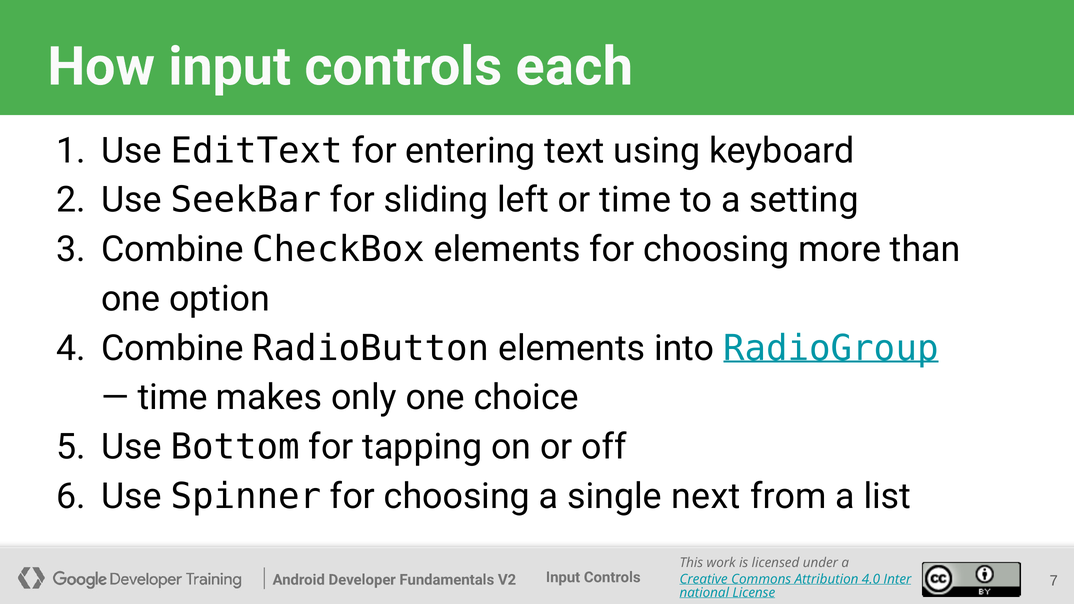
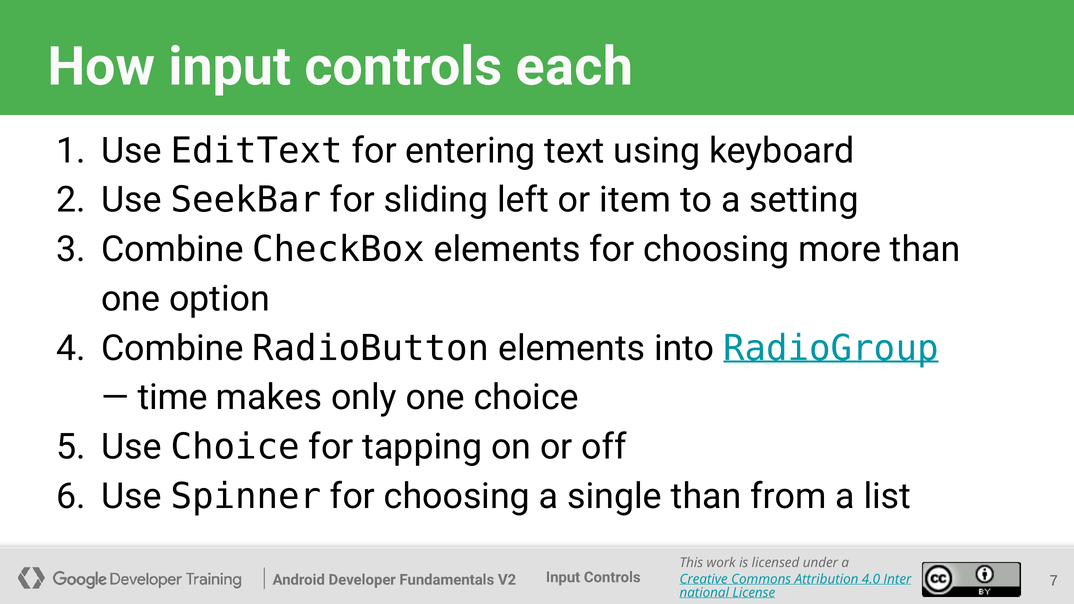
or time: time -> item (635, 200)
Use Bottom: Bottom -> Choice (235, 447)
single next: next -> than (706, 497)
